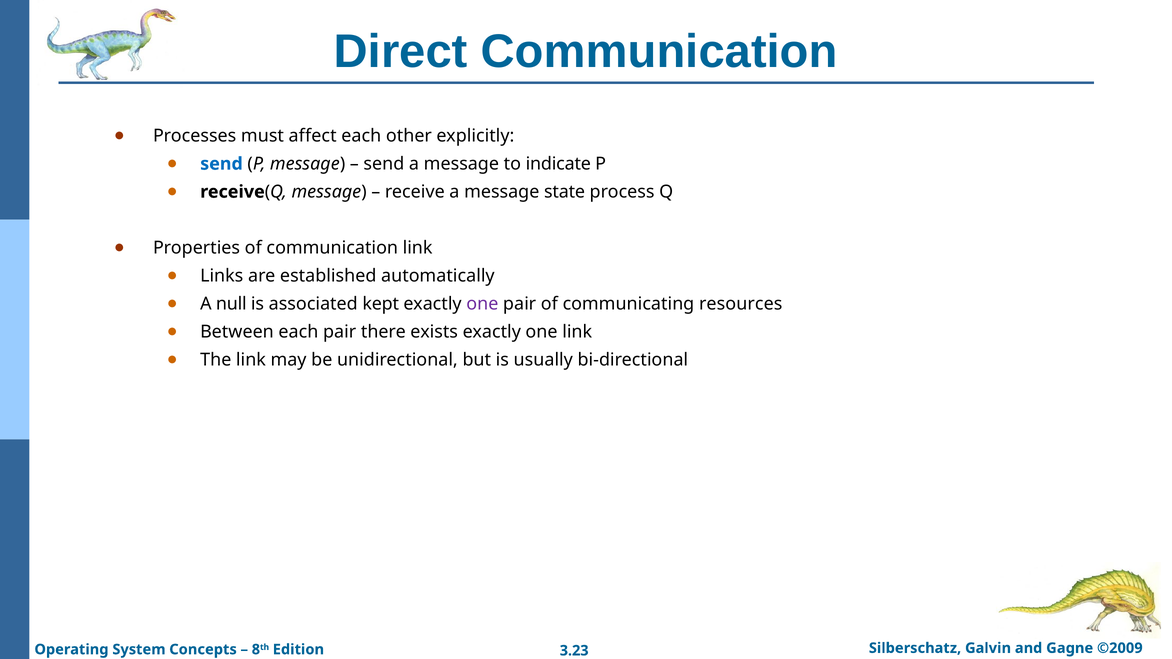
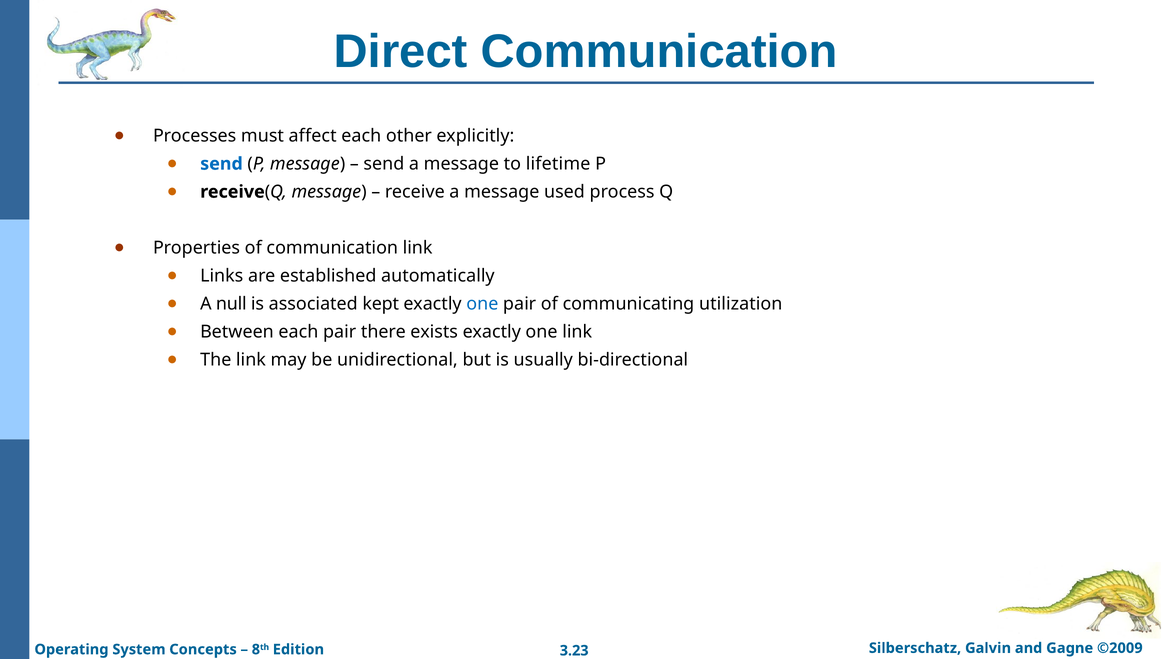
indicate: indicate -> lifetime (558, 164)
state: state -> used (564, 192)
one colour: purple -> blue (482, 304)
resources: resources -> utilization (741, 304)
